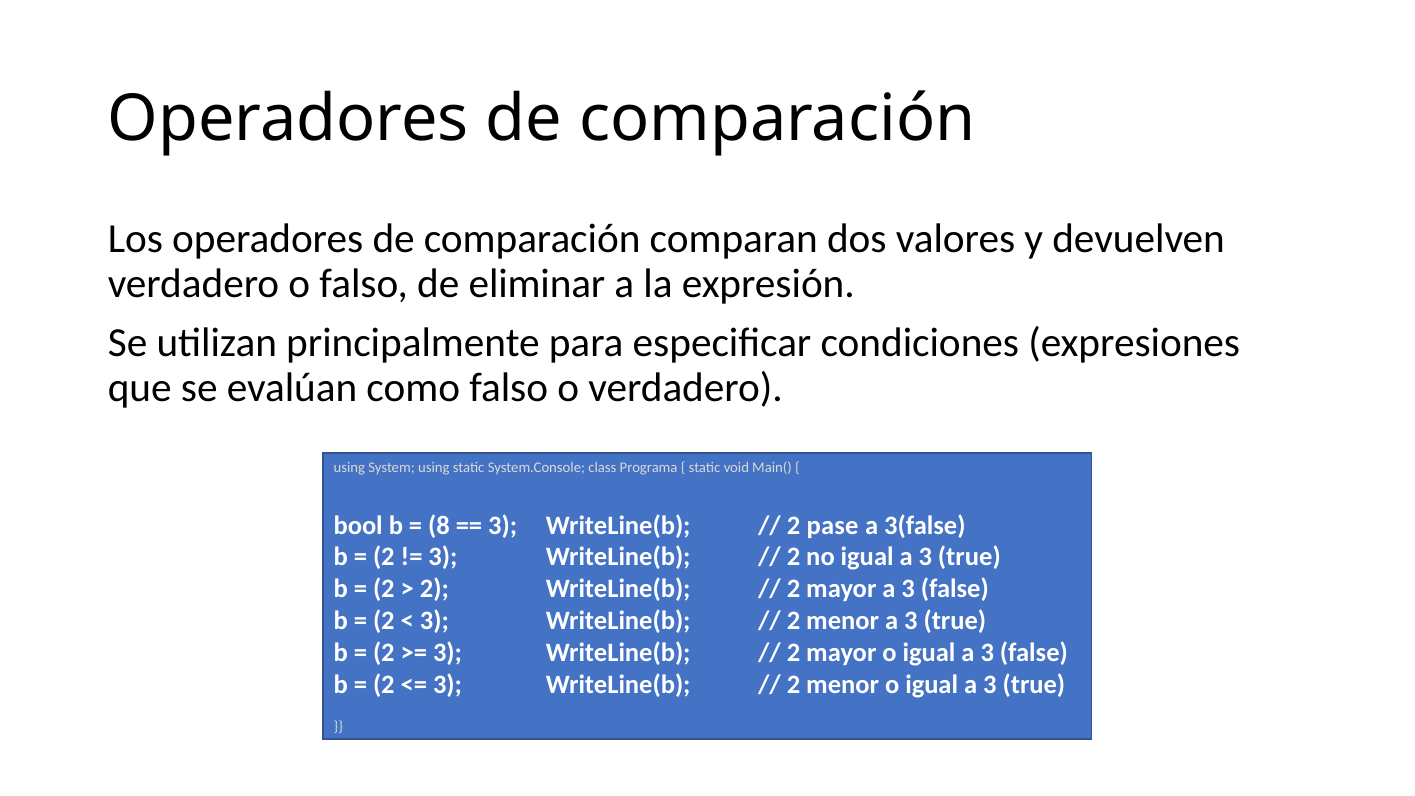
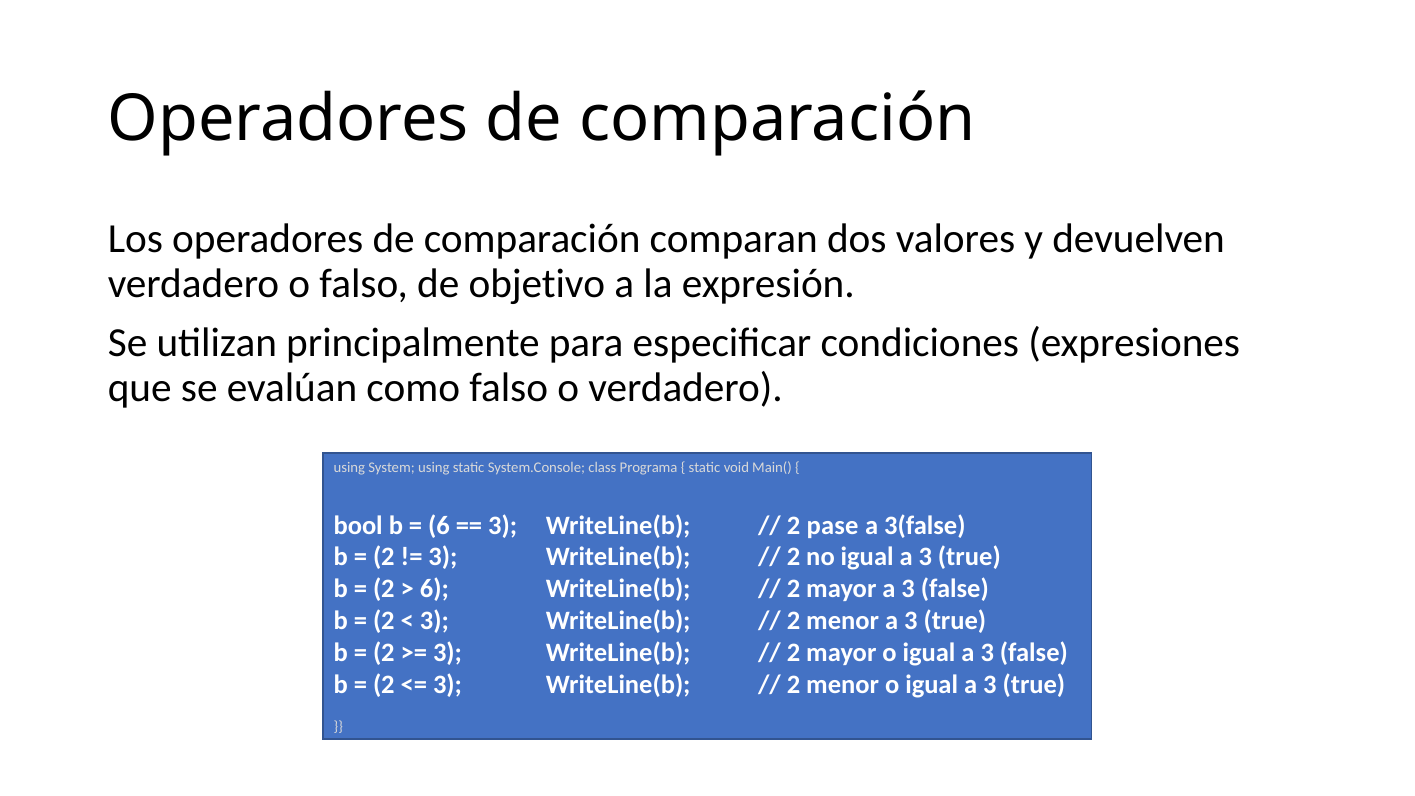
eliminar: eliminar -> objetivo (537, 284)
8: 8 -> 6 (439, 525)
2: 2 -> 6 (434, 589)
